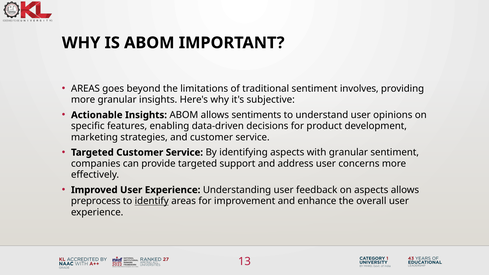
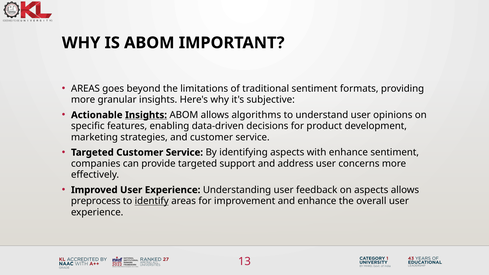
involves: involves -> formats (359, 89)
Insights underline: none -> present (146, 115)
sentiments: sentiments -> algorithms (256, 115)
with granular: granular -> enhance (348, 152)
